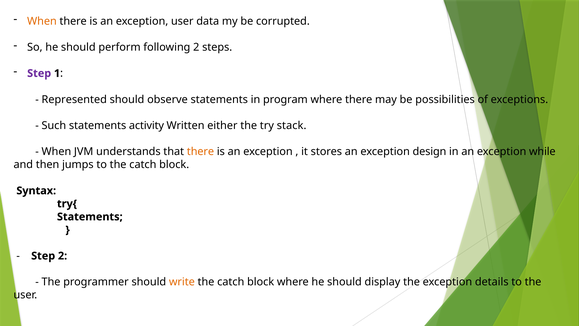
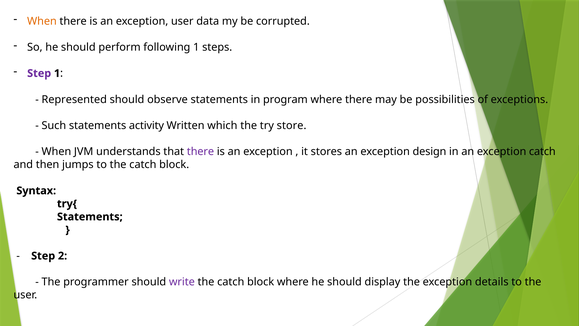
following 2: 2 -> 1 (196, 47)
either: either -> which (222, 125)
stack: stack -> store (292, 125)
there colour: orange -> purple (200, 151)
exception while: while -> catch (542, 151)
write colour: orange -> purple (182, 282)
